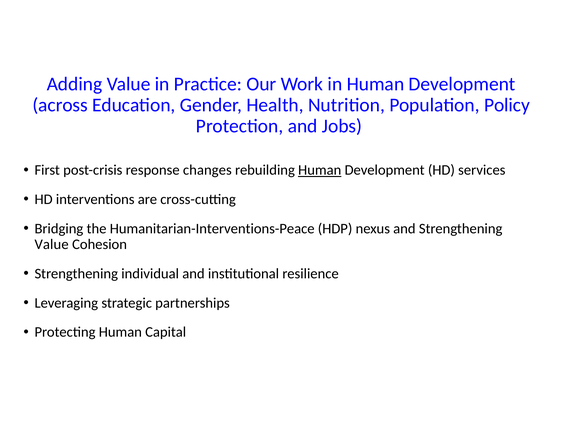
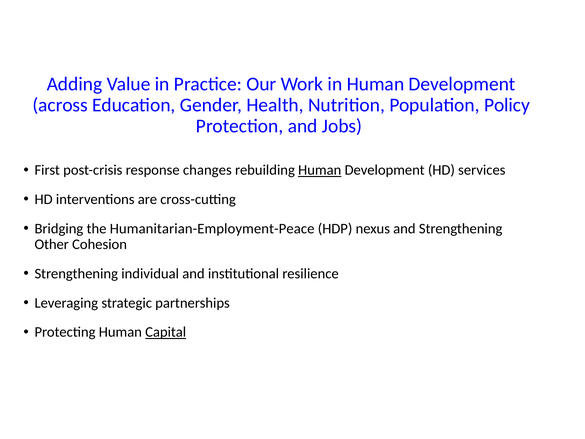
Humanitarian-Interventions-Peace: Humanitarian-Interventions-Peace -> Humanitarian-Employment-Peace (212, 228)
Value: Value -> Other (52, 244)
Capital underline: none -> present (166, 332)
